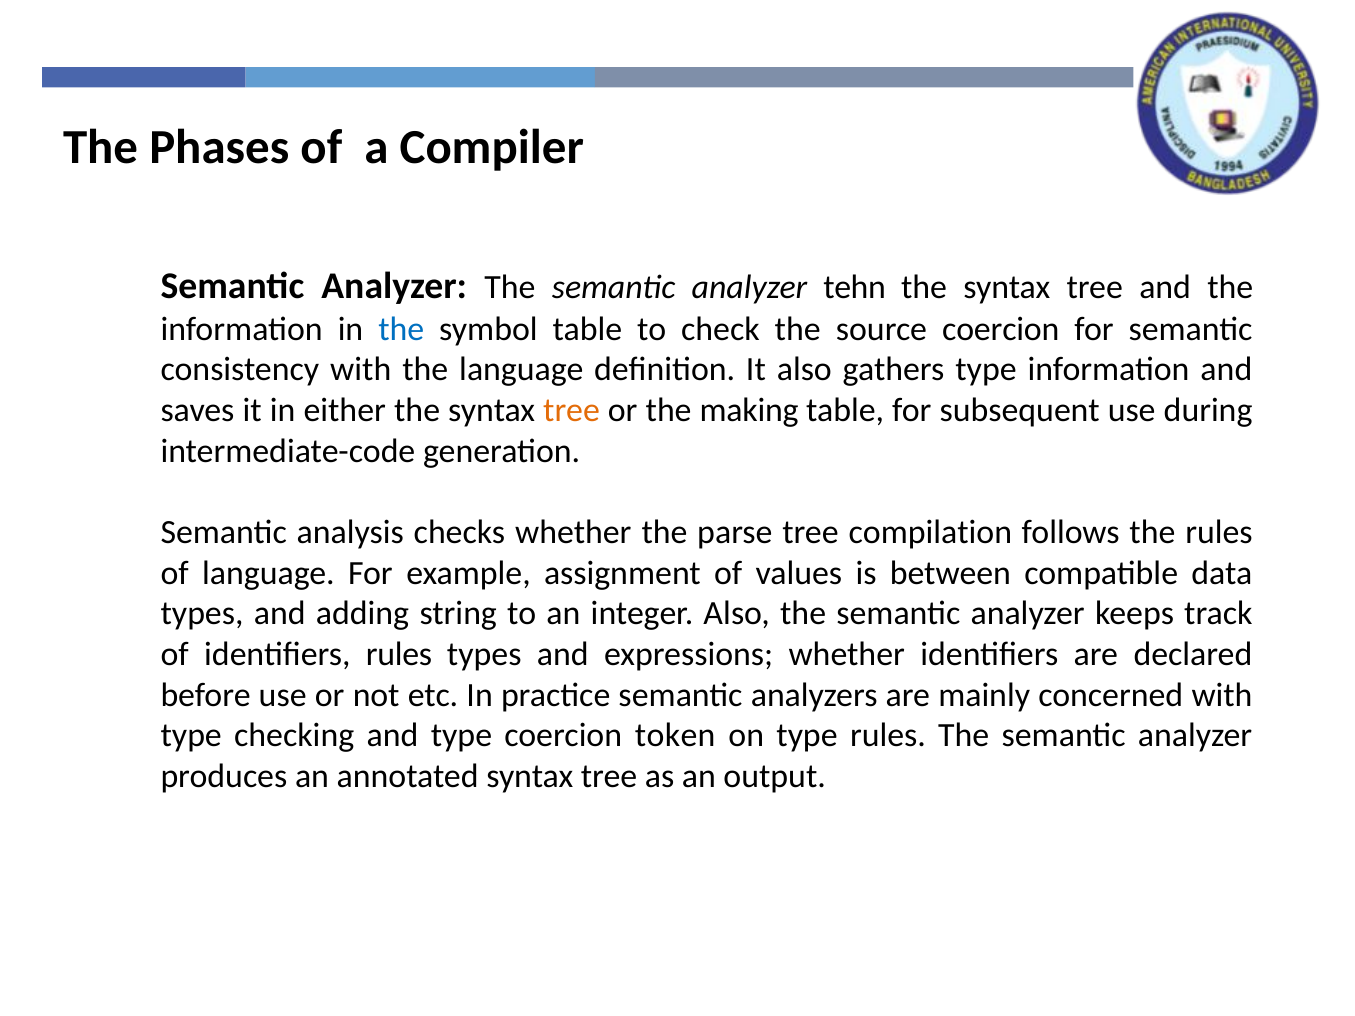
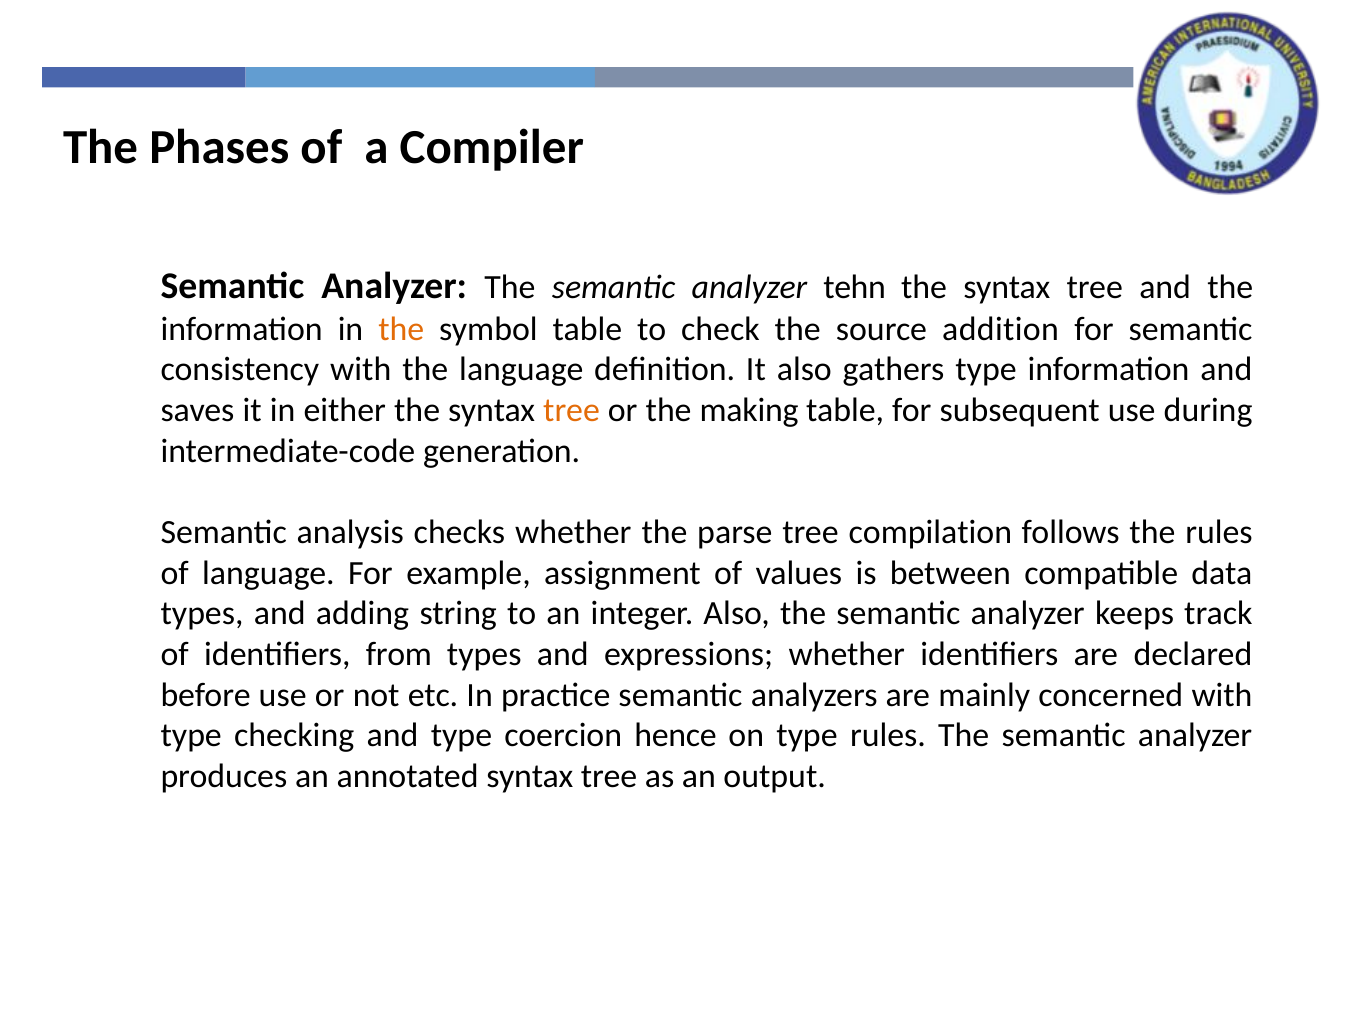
the colour: blue -> orange (401, 329)
source coercion: coercion -> addition (1001, 329)
identifiers rules: rules -> from (399, 654)
token: token -> hence (676, 736)
